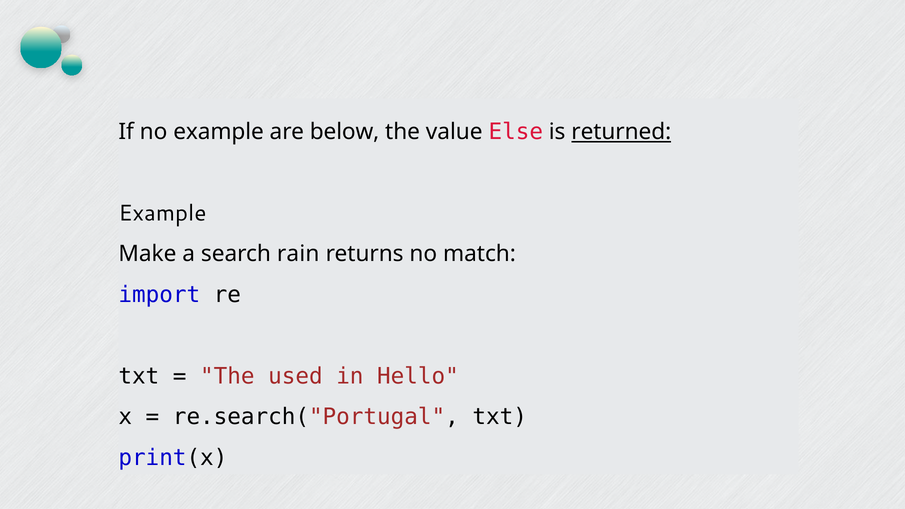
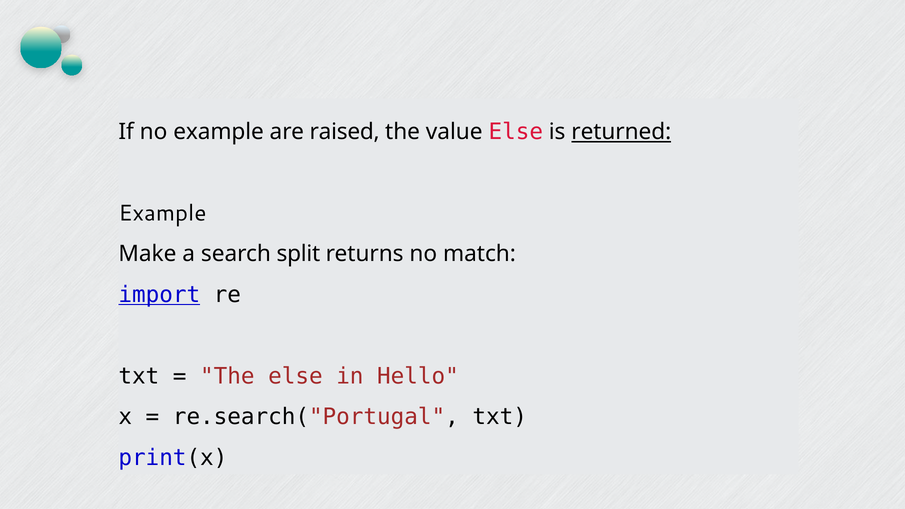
below: below -> raised (345, 132)
rain: rain -> split (298, 254)
import underline: none -> present (159, 295)
The used: used -> else (295, 376)
